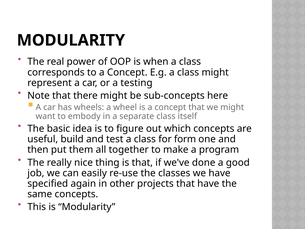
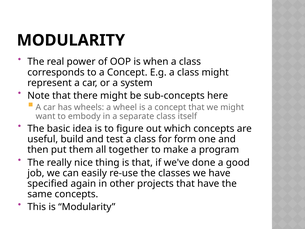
testing: testing -> system (137, 83)
